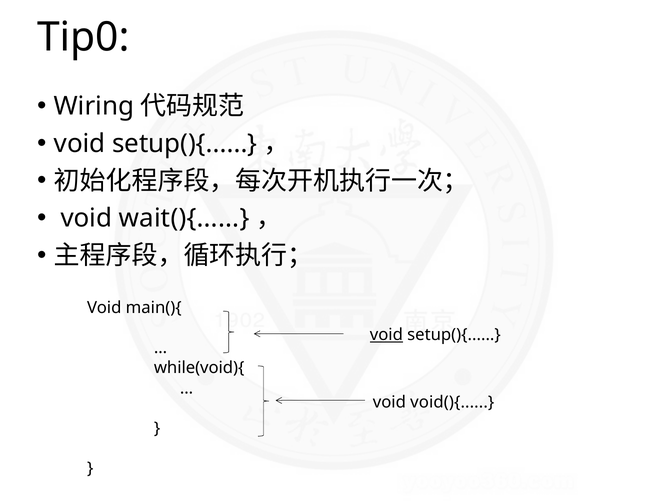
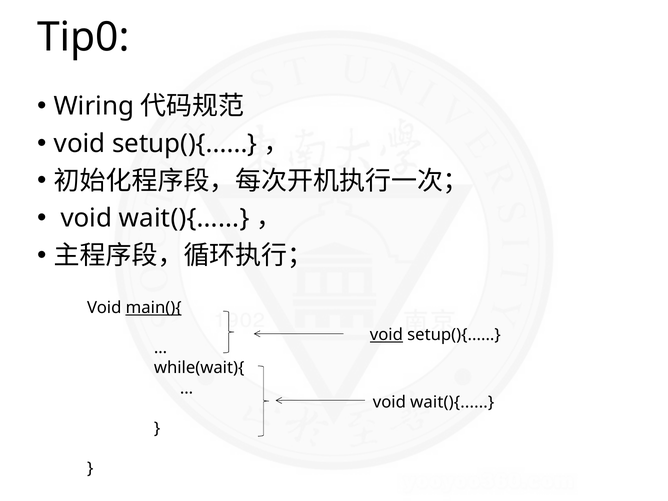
main(){ underline: none -> present (154, 308)
while(void){: while(void){ -> while(wait){ (199, 368)
void(){: void(){ -> wait(){ (452, 402)
